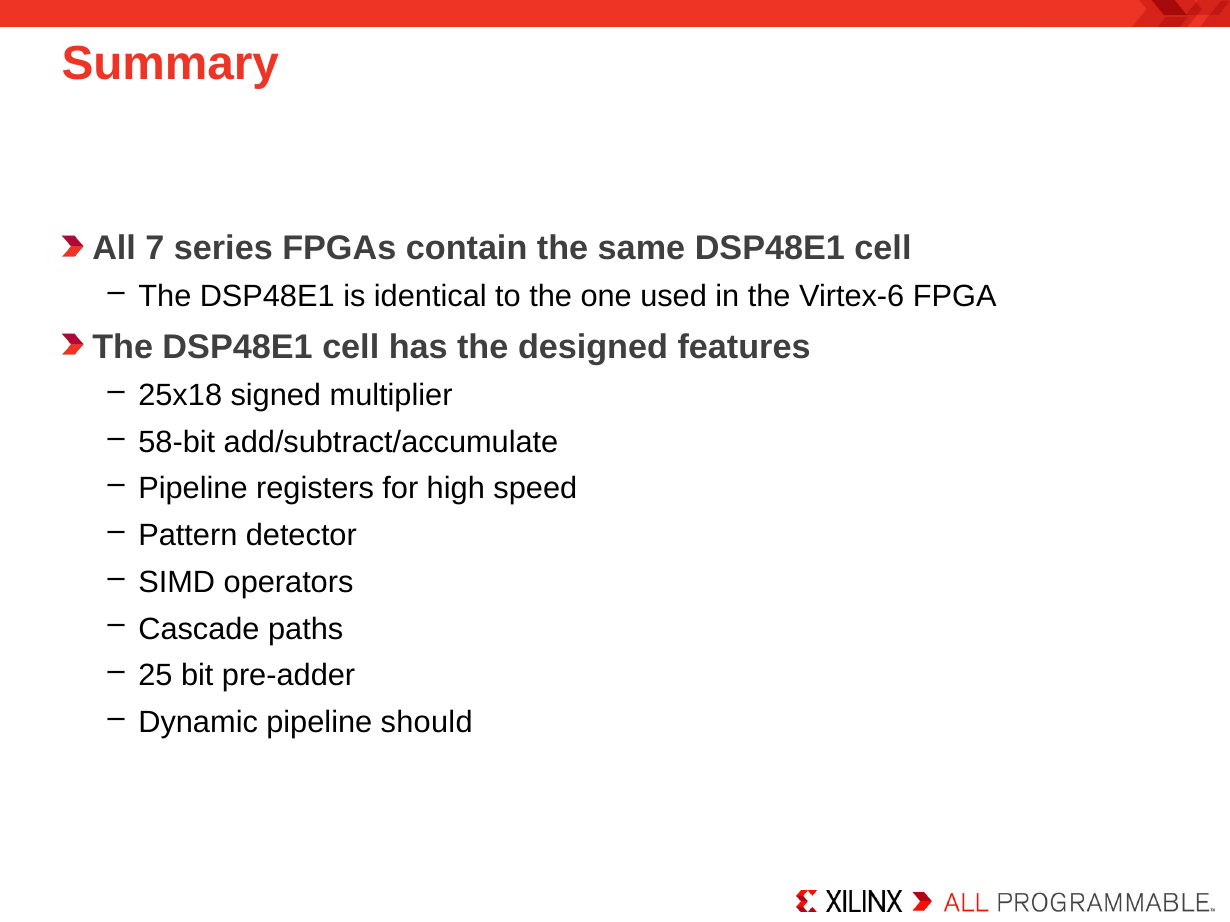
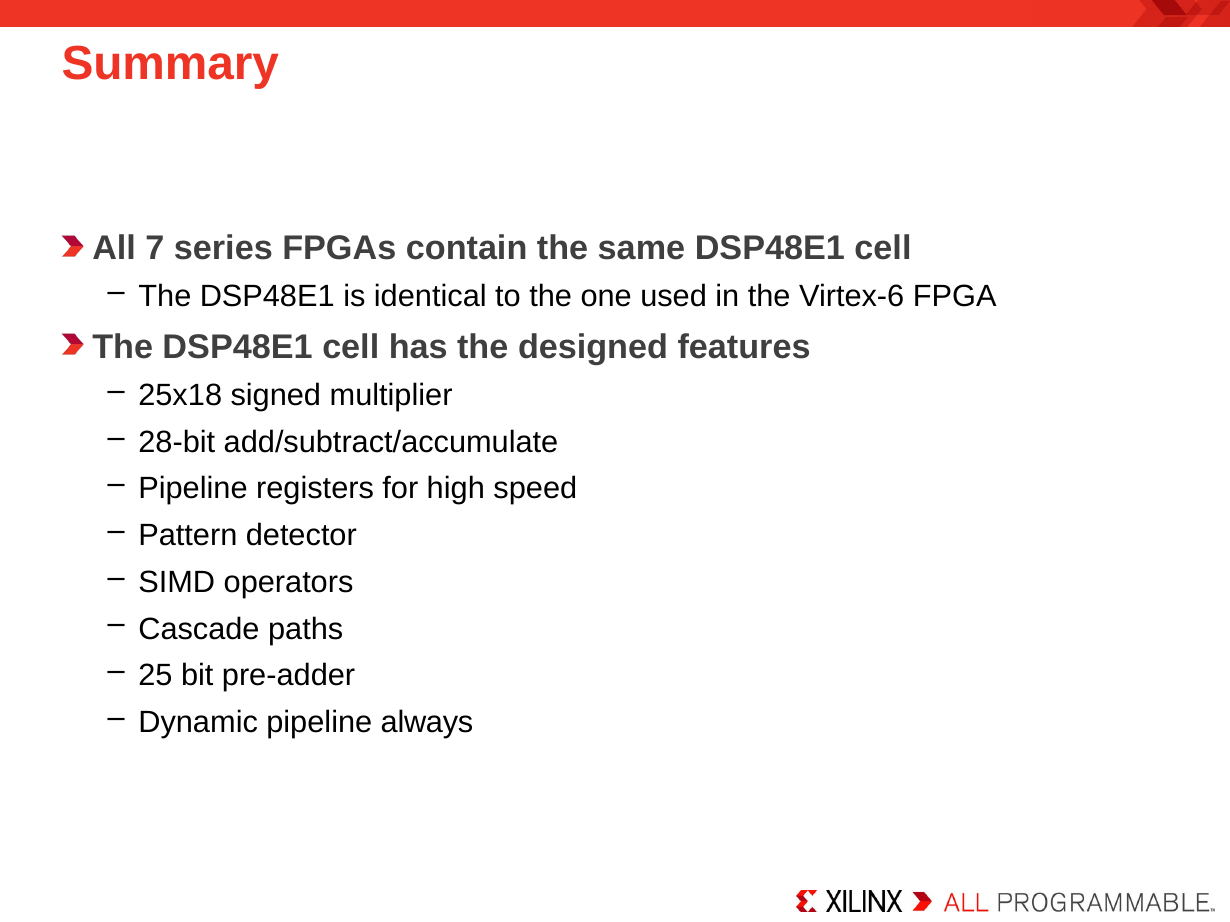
58-bit: 58-bit -> 28-bit (177, 442)
should: should -> always (427, 723)
